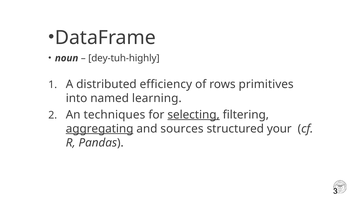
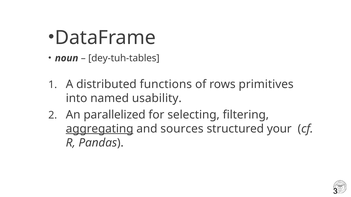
dey-tuh-highly: dey-tuh-highly -> dey-tuh-tables (124, 58)
efficiency: efficiency -> functions (166, 85)
learning: learning -> usability (157, 99)
techniques: techniques -> parallelized (115, 115)
selecting underline: present -> none (194, 115)
